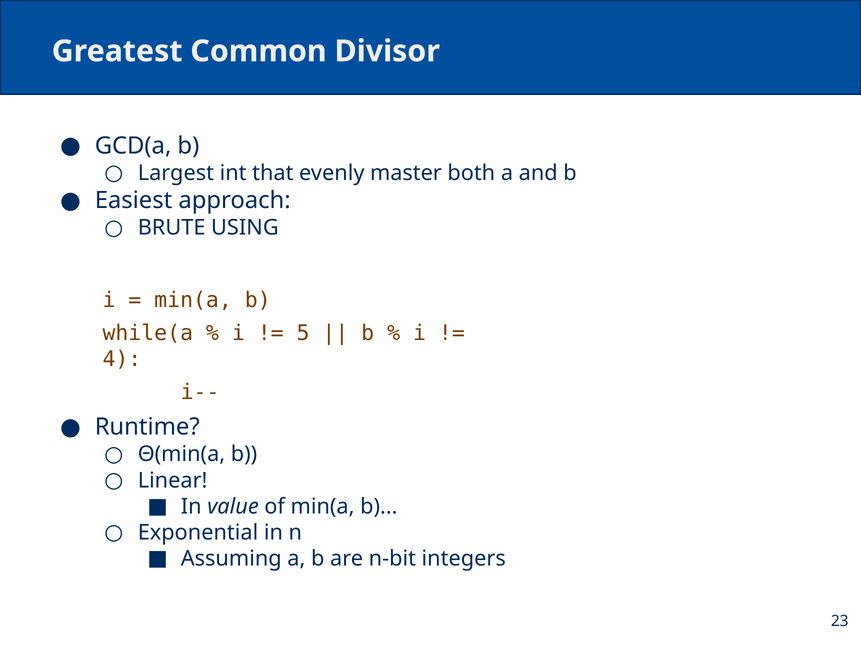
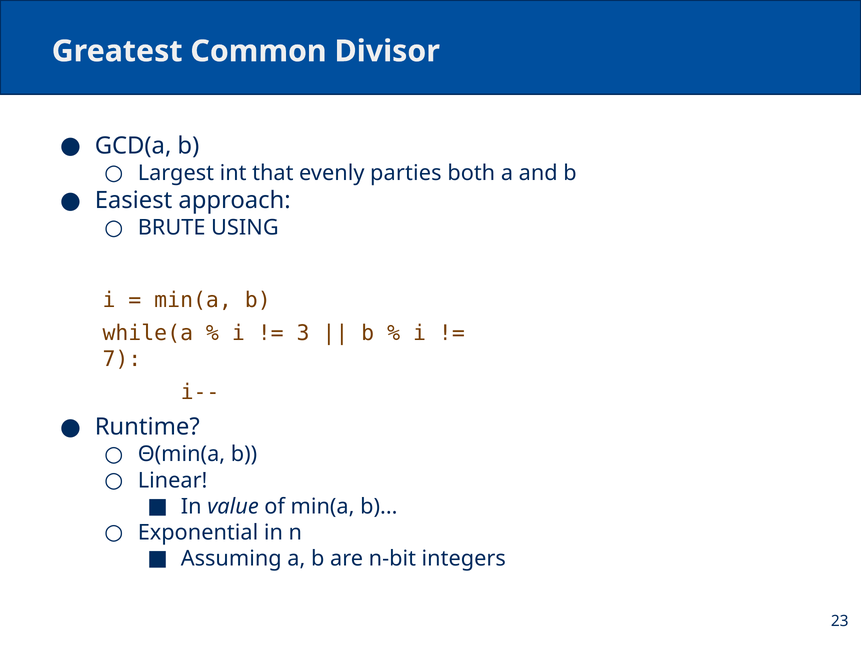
master: master -> parties (406, 173)
5: 5 -> 3 (303, 333)
4: 4 -> 7 (122, 359)
